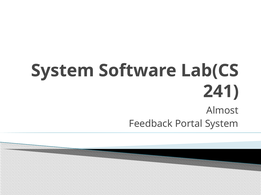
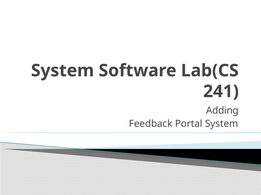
Almost: Almost -> Adding (222, 111)
